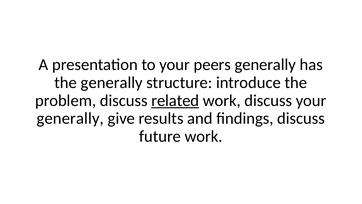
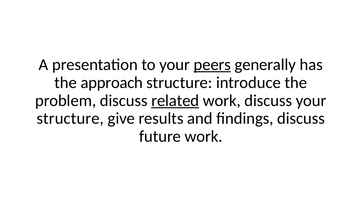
peers underline: none -> present (212, 64)
the generally: generally -> approach (112, 82)
generally: generally -> structure (70, 118)
